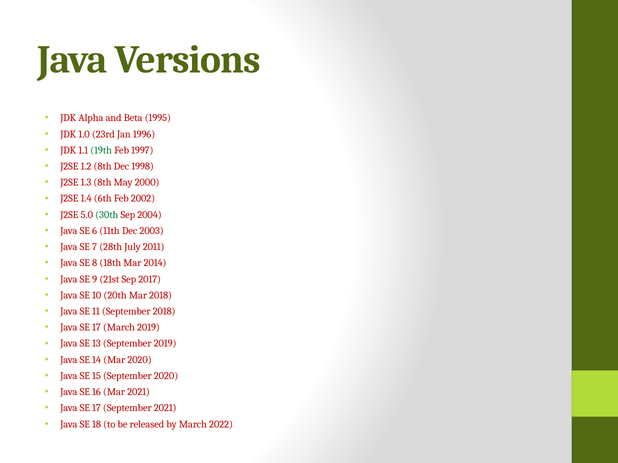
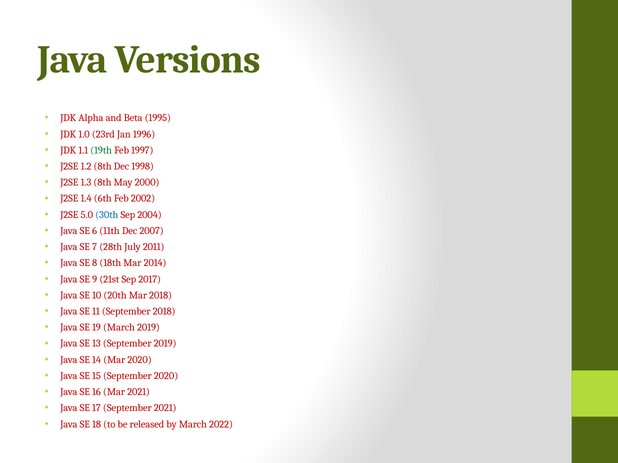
30th colour: green -> blue (107, 215)
2003: 2003 -> 2007 (152, 231)
17: 17 -> 19 (96, 328)
